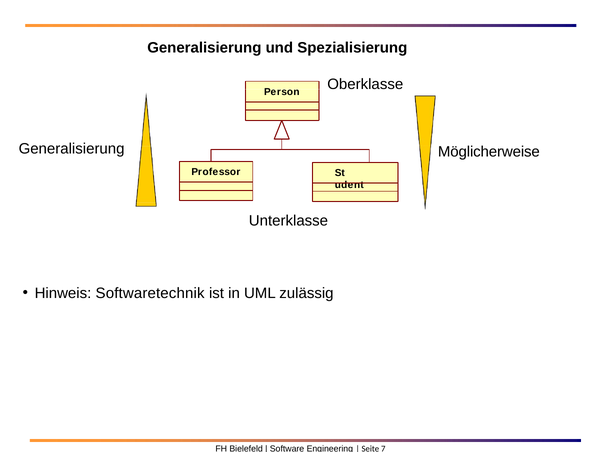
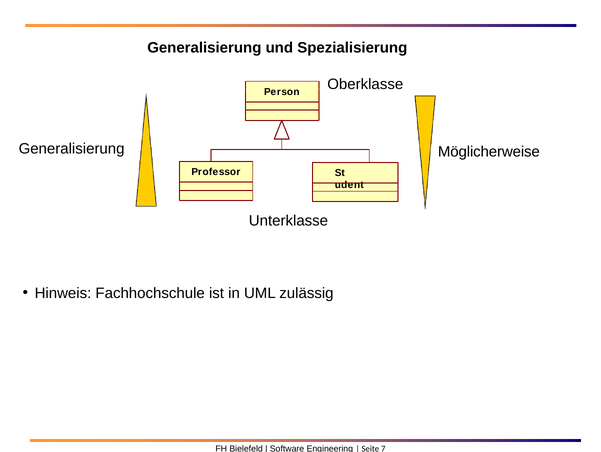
Softwaretechnik: Softwaretechnik -> Fachhochschule (150, 293)
